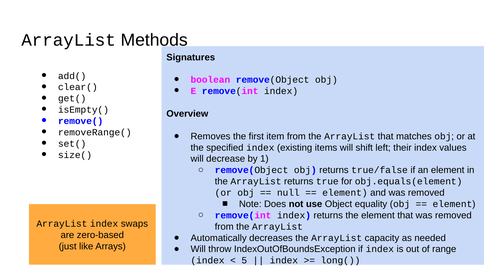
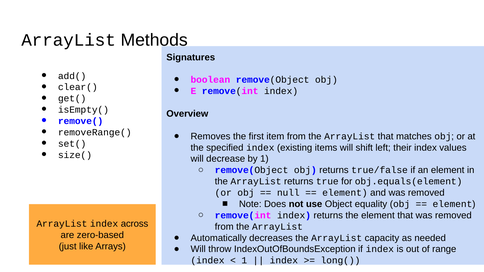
swaps: swaps -> across (135, 224)
5: 5 -> 1 (244, 261)
